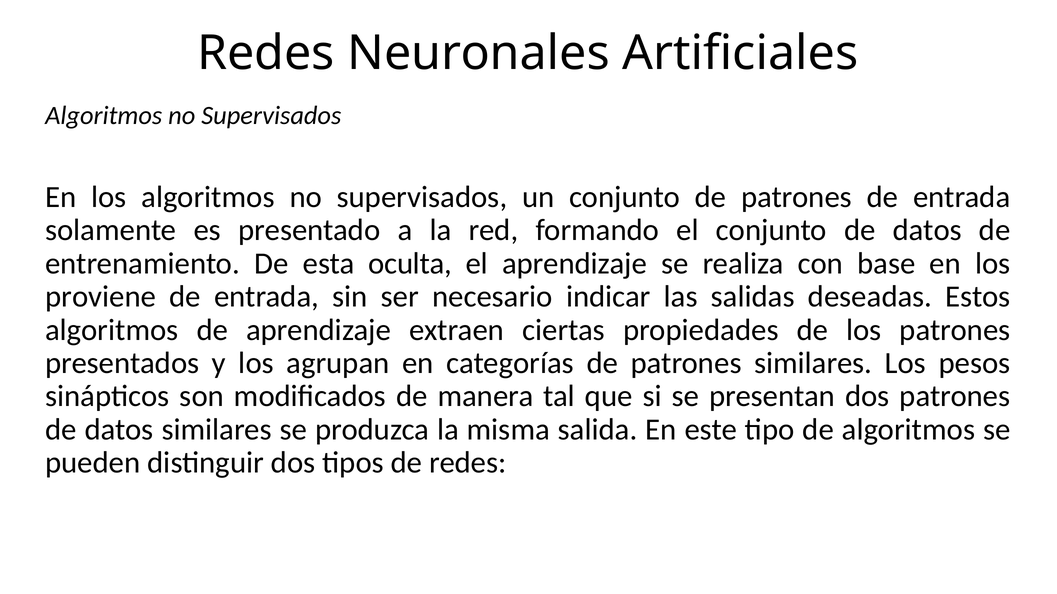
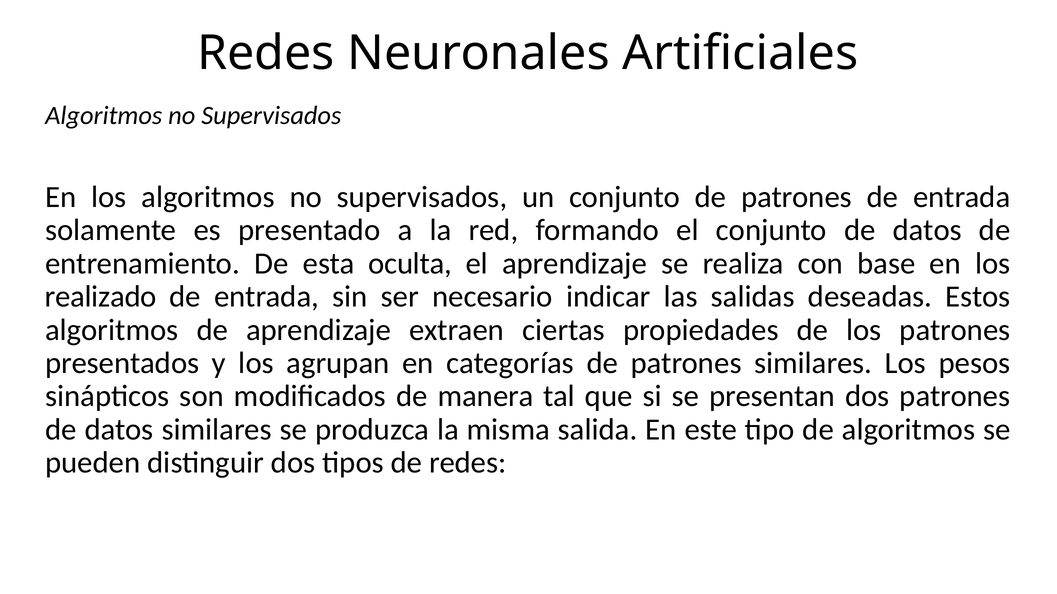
proviene: proviene -> realizado (101, 297)
